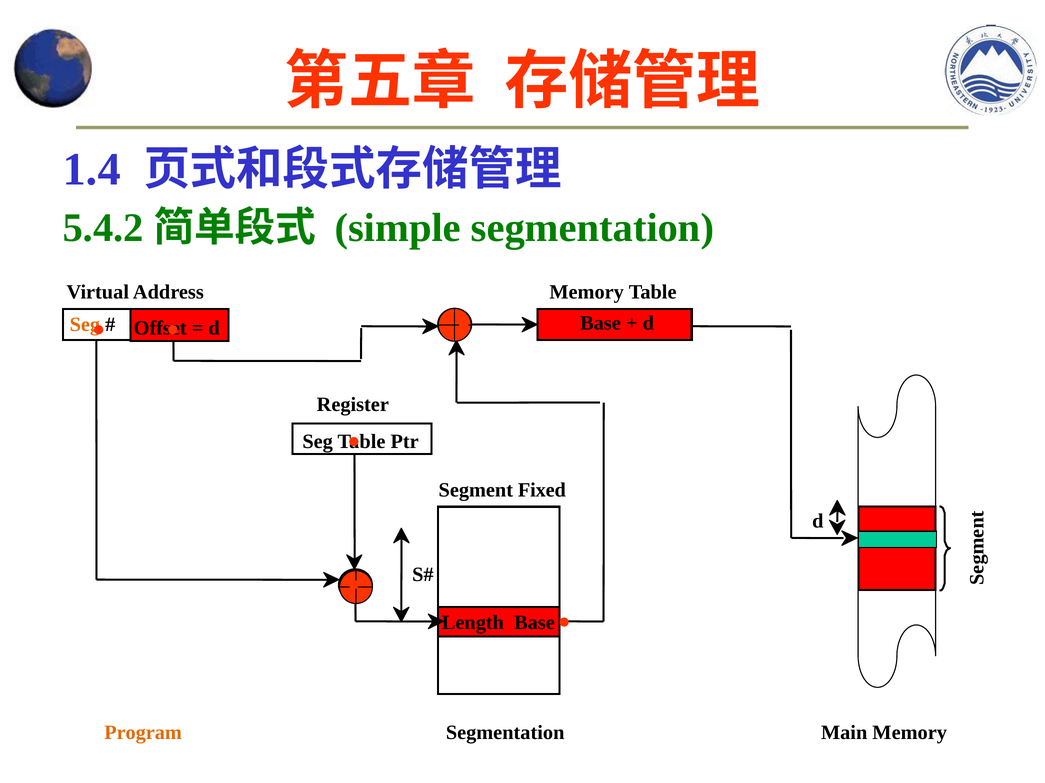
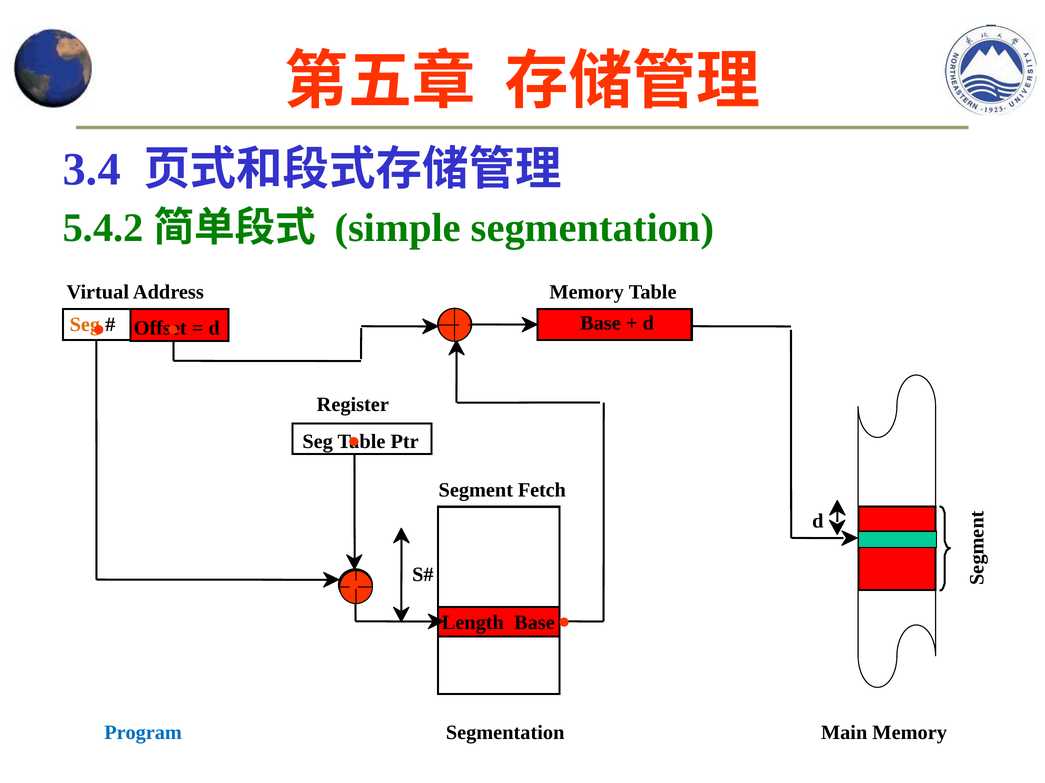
1.4: 1.4 -> 3.4 (92, 170)
Fixed: Fixed -> Fetch (542, 491)
Program colour: orange -> blue (143, 733)
